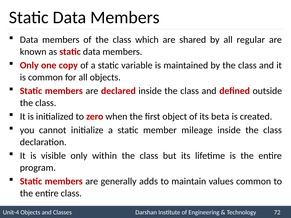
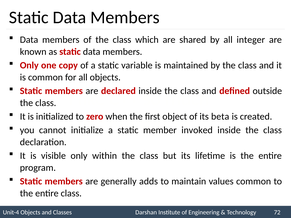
regular: regular -> integer (251, 40)
mileage: mileage -> invoked (197, 130)
